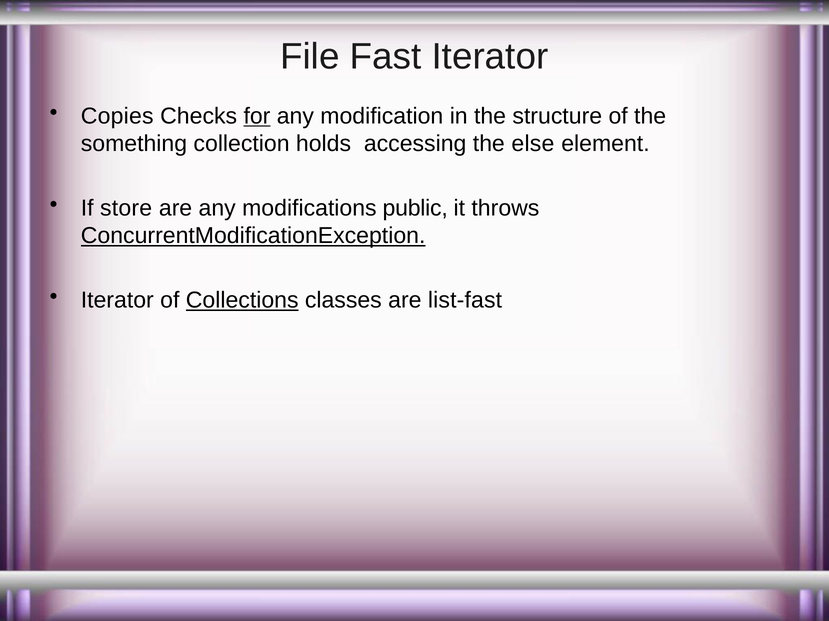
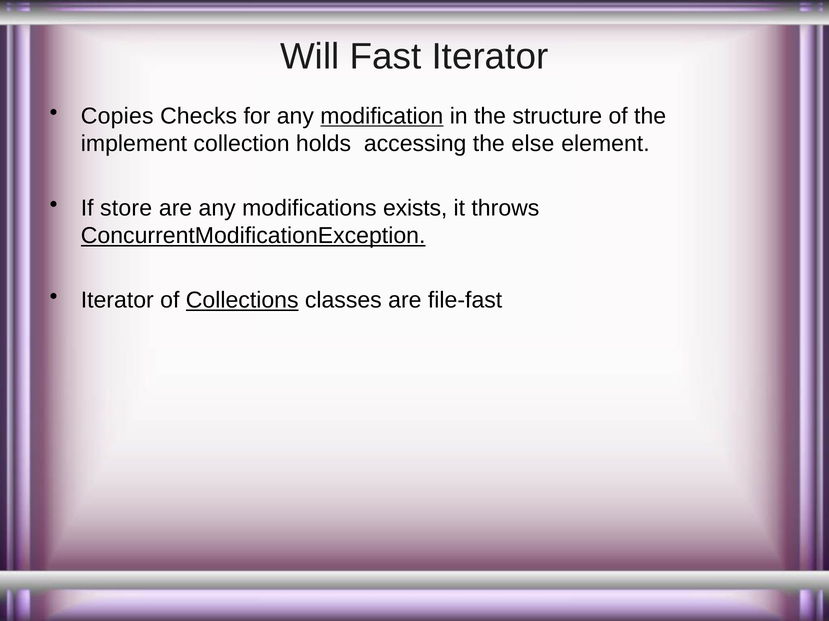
File: File -> Will (310, 56)
for underline: present -> none (257, 116)
modification underline: none -> present (382, 116)
something: something -> implement (134, 144)
public: public -> exists (415, 208)
list-fast: list-fast -> file-fast (465, 301)
